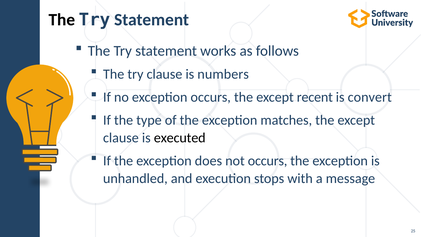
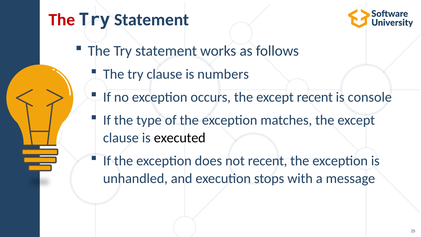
The colour: black -> red (62, 20)
convert: convert -> console (370, 97)
not occurs: occurs -> recent (268, 161)
